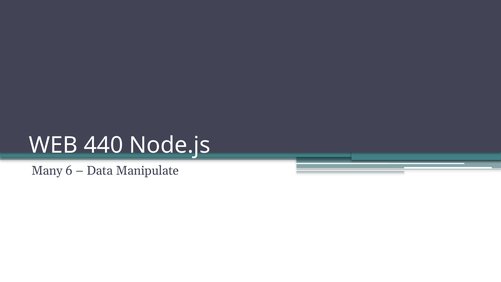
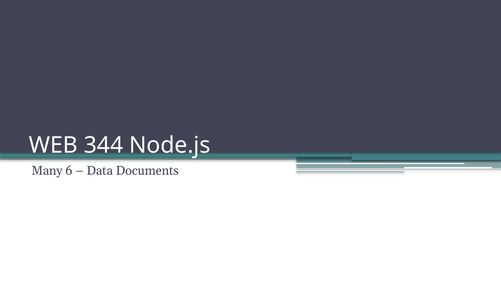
440: 440 -> 344 (103, 145)
Manipulate: Manipulate -> Documents (147, 170)
